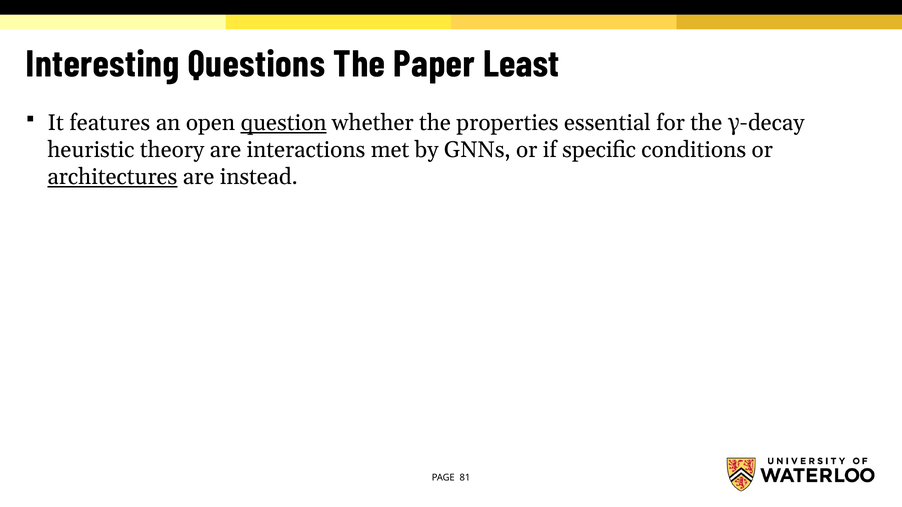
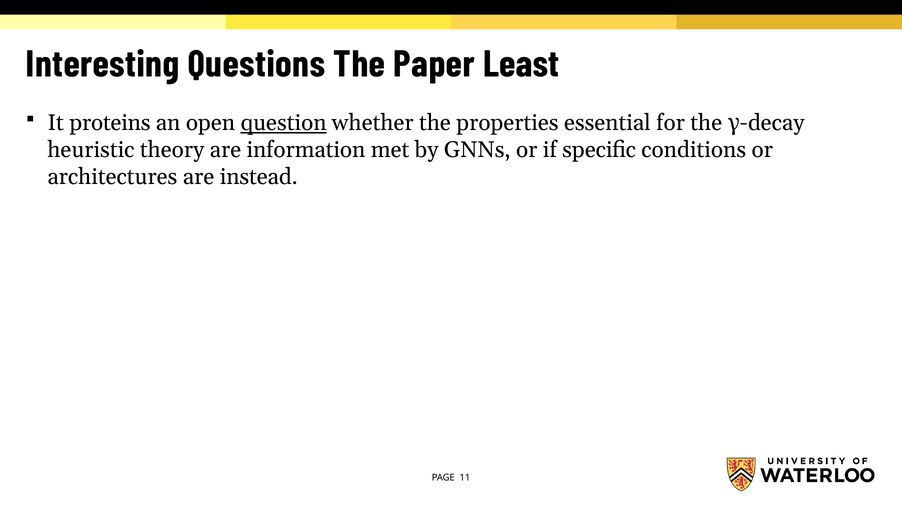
features: features -> proteins (110, 123)
interactions: interactions -> information (306, 150)
architectures underline: present -> none (112, 177)
81: 81 -> 11 (465, 478)
